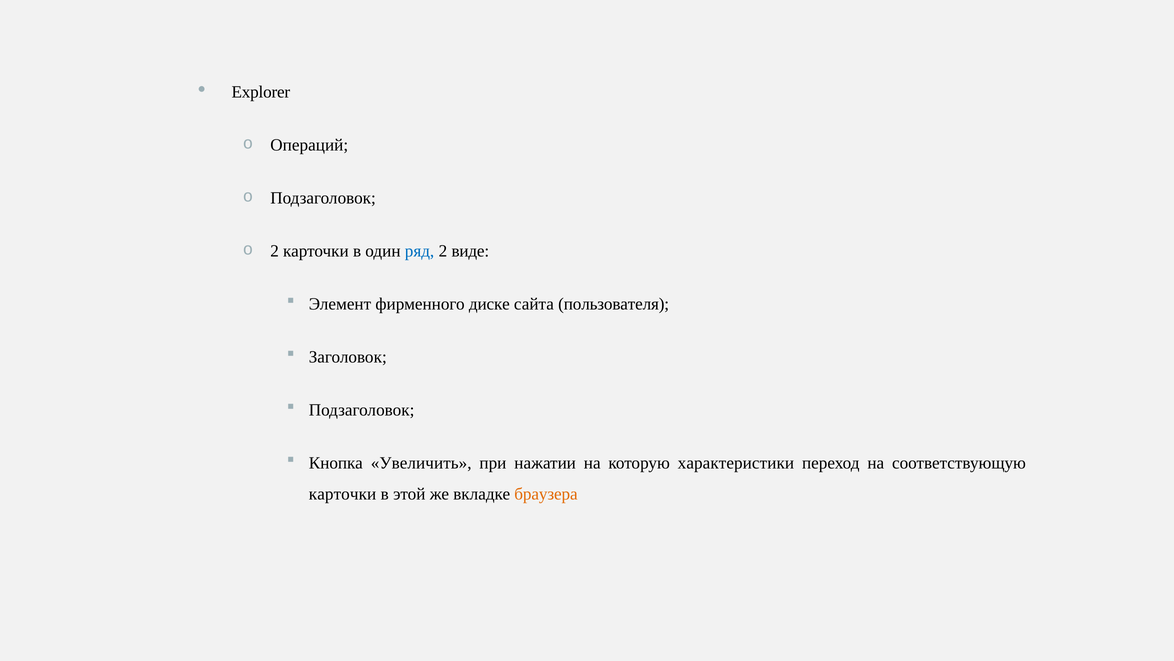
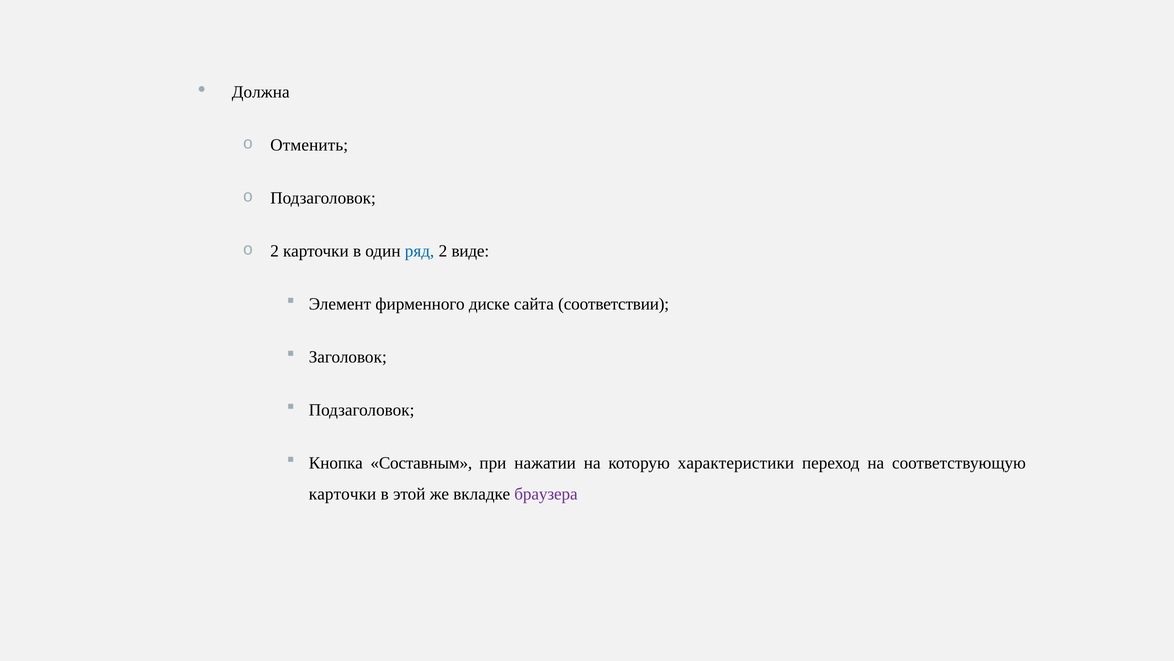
Explorer: Explorer -> Должна (261, 92)
Операций: Операций -> Отменить (309, 145)
пользователя: пользователя -> соответствии (614, 304)
Увеличить: Увеличить -> Составным (421, 463)
браузера colour: orange -> purple (546, 493)
